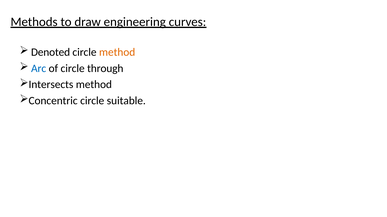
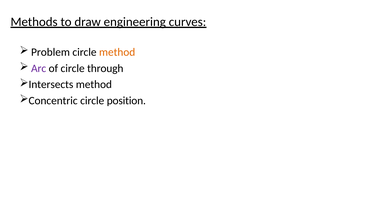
Denoted: Denoted -> Problem (51, 52)
Arc colour: blue -> purple (39, 69)
suitable: suitable -> position (126, 101)
